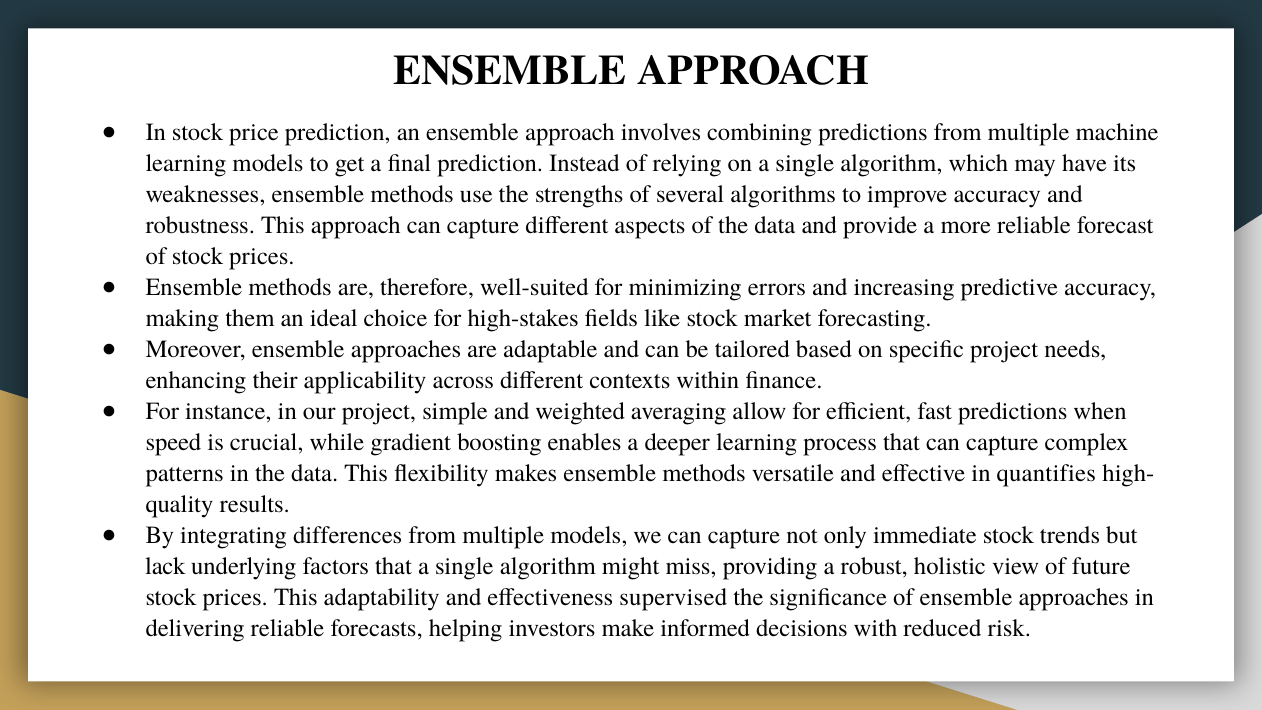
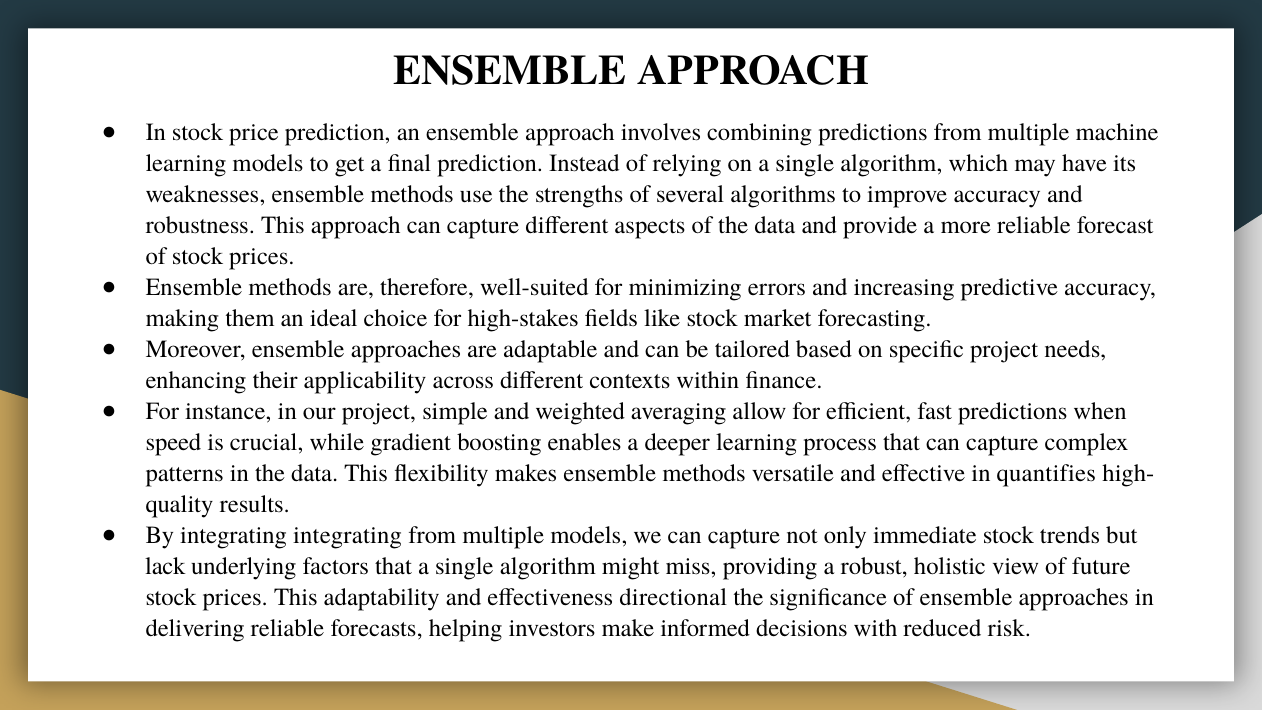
integrating differences: differences -> integrating (348, 535)
supervised: supervised -> directional (673, 597)
